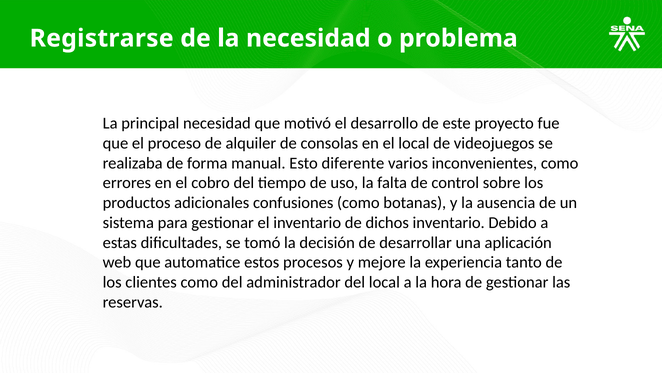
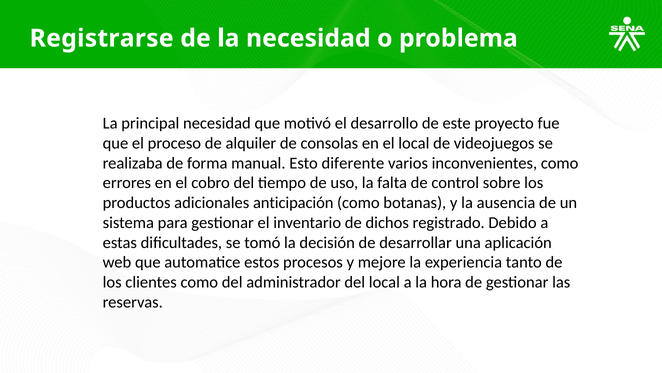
confusiones: confusiones -> anticipación (293, 202)
dichos inventario: inventario -> registrado (449, 222)
